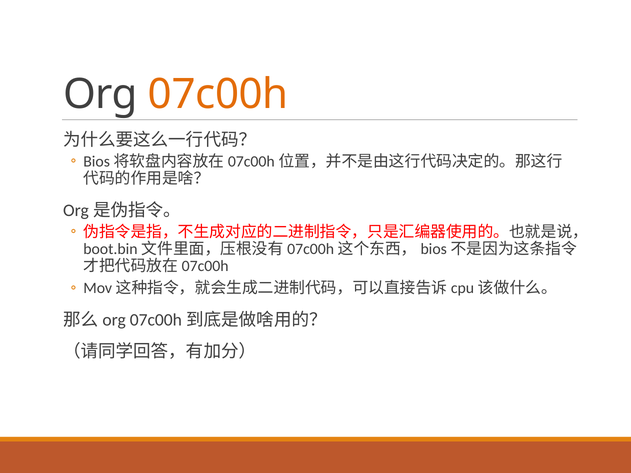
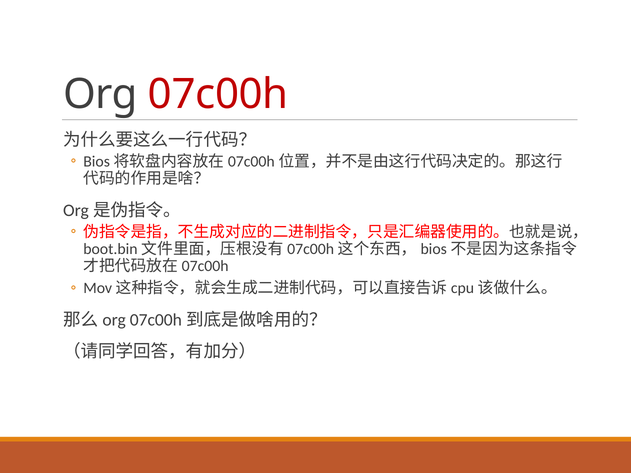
07c00h colour: orange -> red (218, 94)
